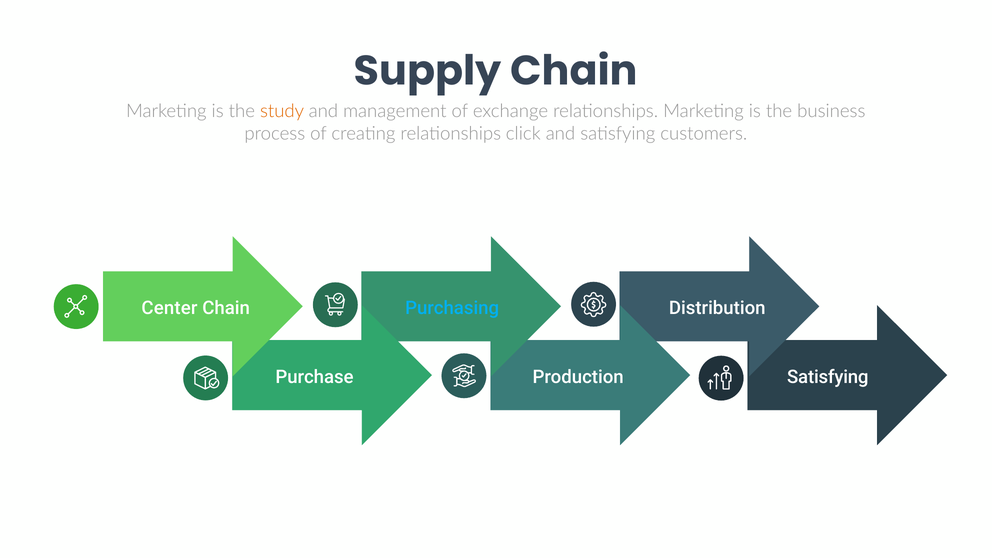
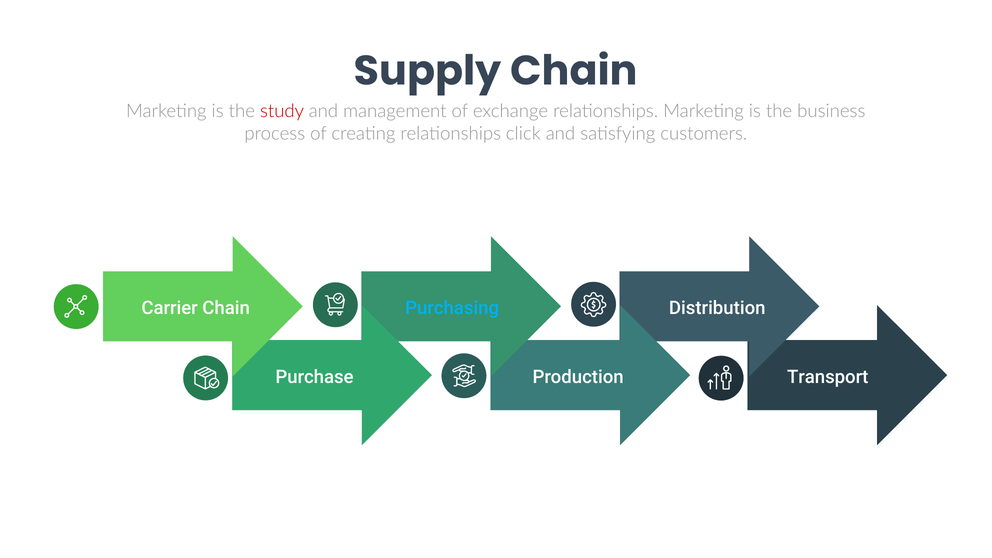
study colour: orange -> red (282, 111)
Center: Center -> Carrier (170, 308)
Production Satisfying: Satisfying -> Transport (828, 377)
